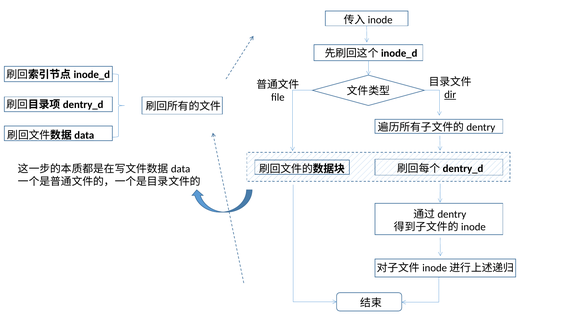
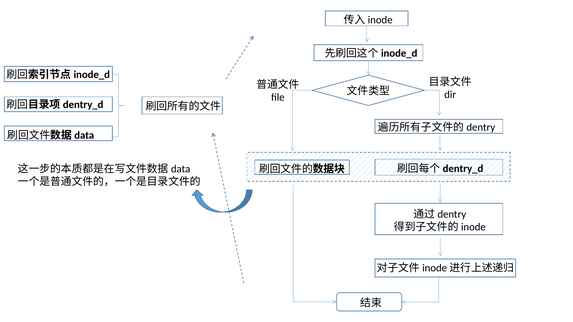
dir underline: present -> none (450, 95)
